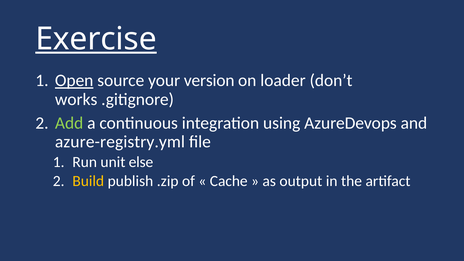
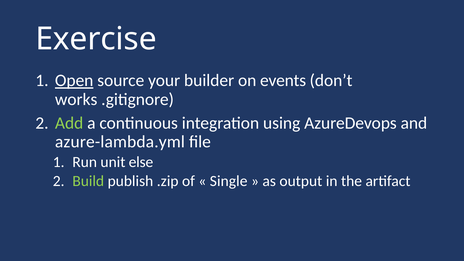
Exercise underline: present -> none (96, 39)
version: version -> builder (209, 81)
loader: loader -> events (283, 81)
azure-registry.yml: azure-registry.yml -> azure-lambda.yml (120, 142)
Build colour: yellow -> light green (88, 181)
Cache: Cache -> Single (229, 181)
